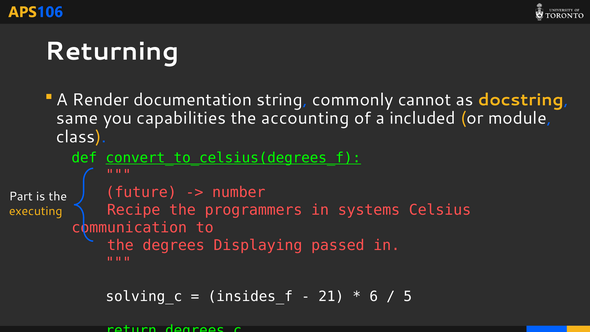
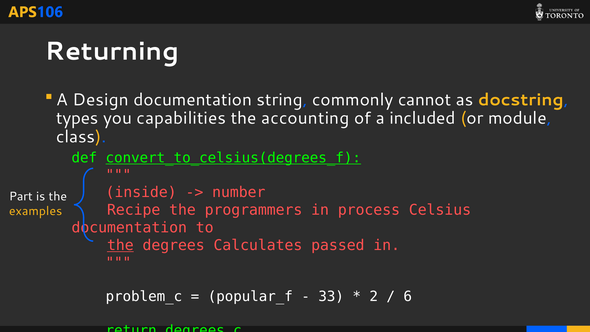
Render: Render -> Design (101, 100)
same: same -> types (77, 118)
future: future -> inside (141, 192)
systems: systems -> process (369, 210)
executing: executing -> examples (36, 211)
communication: communication -> documentation (129, 228)
the underline: none -> present (120, 245)
Displaying: Displaying -> Calculates (258, 245)
solving_c: solving_c -> problem_c (144, 296)
insides_f: insides_f -> popular_f (250, 296)
21: 21 -> 33 (331, 296)
6: 6 -> 2 (374, 296)
5: 5 -> 6 (408, 296)
